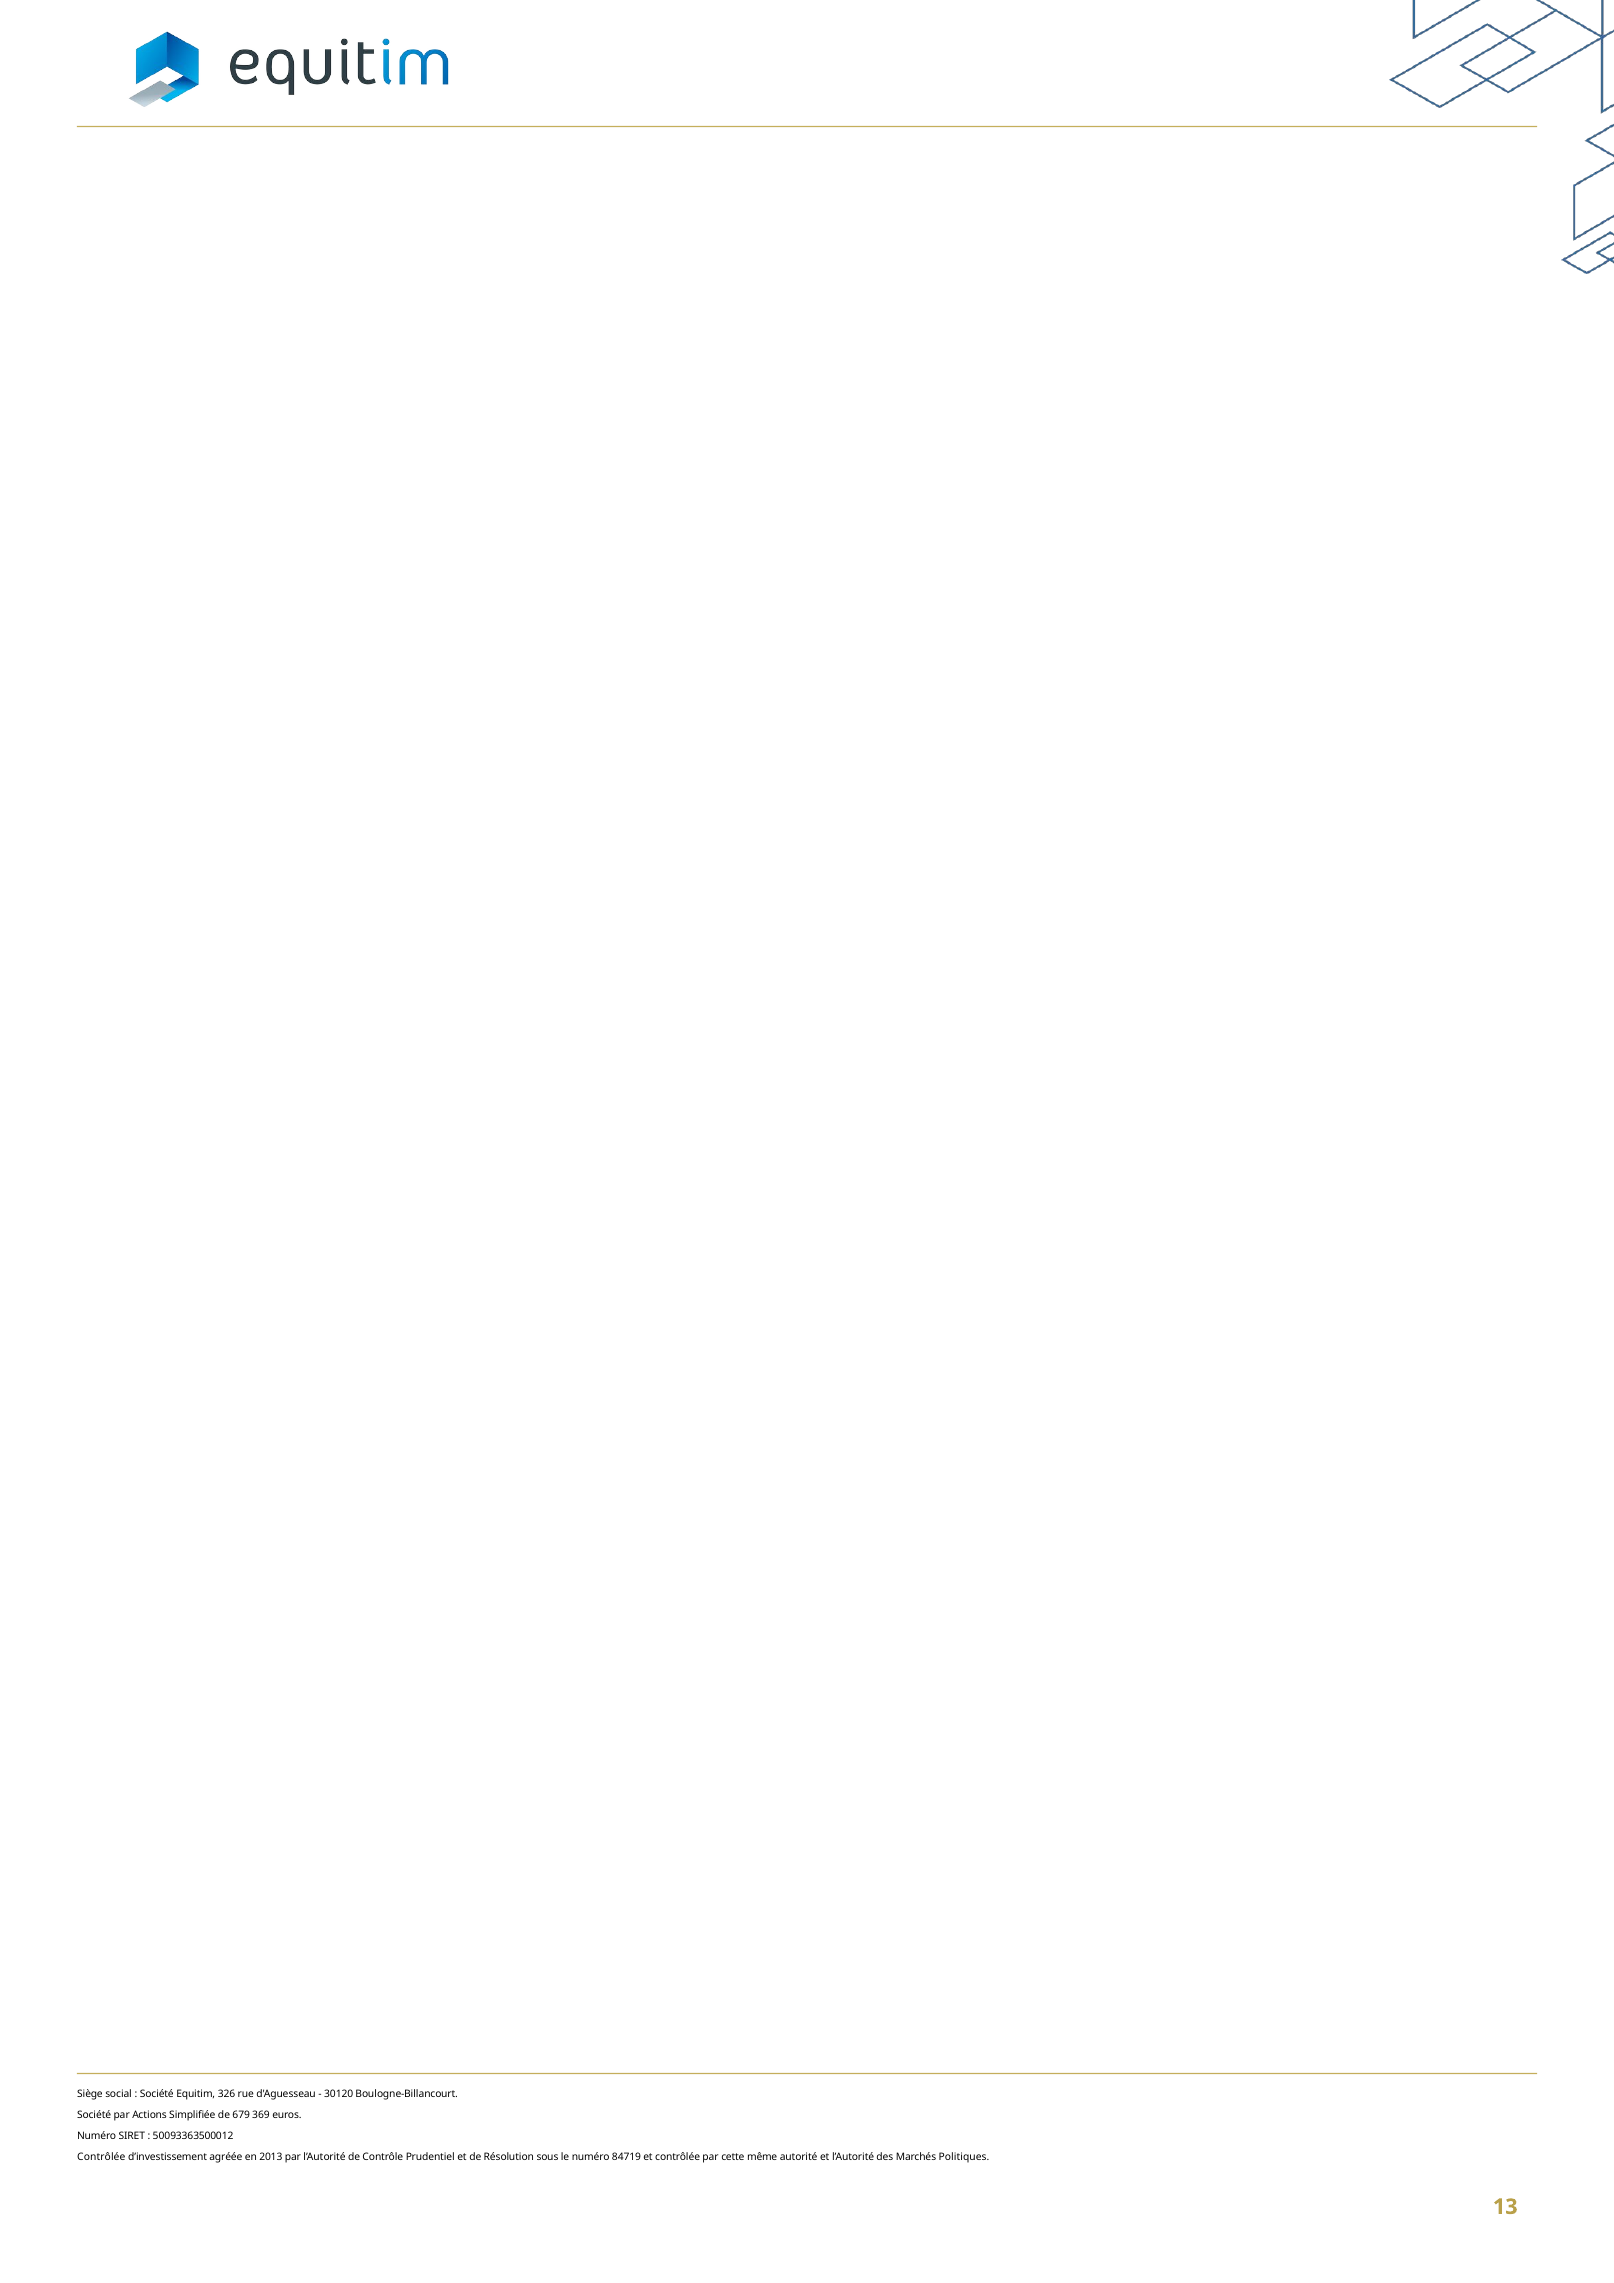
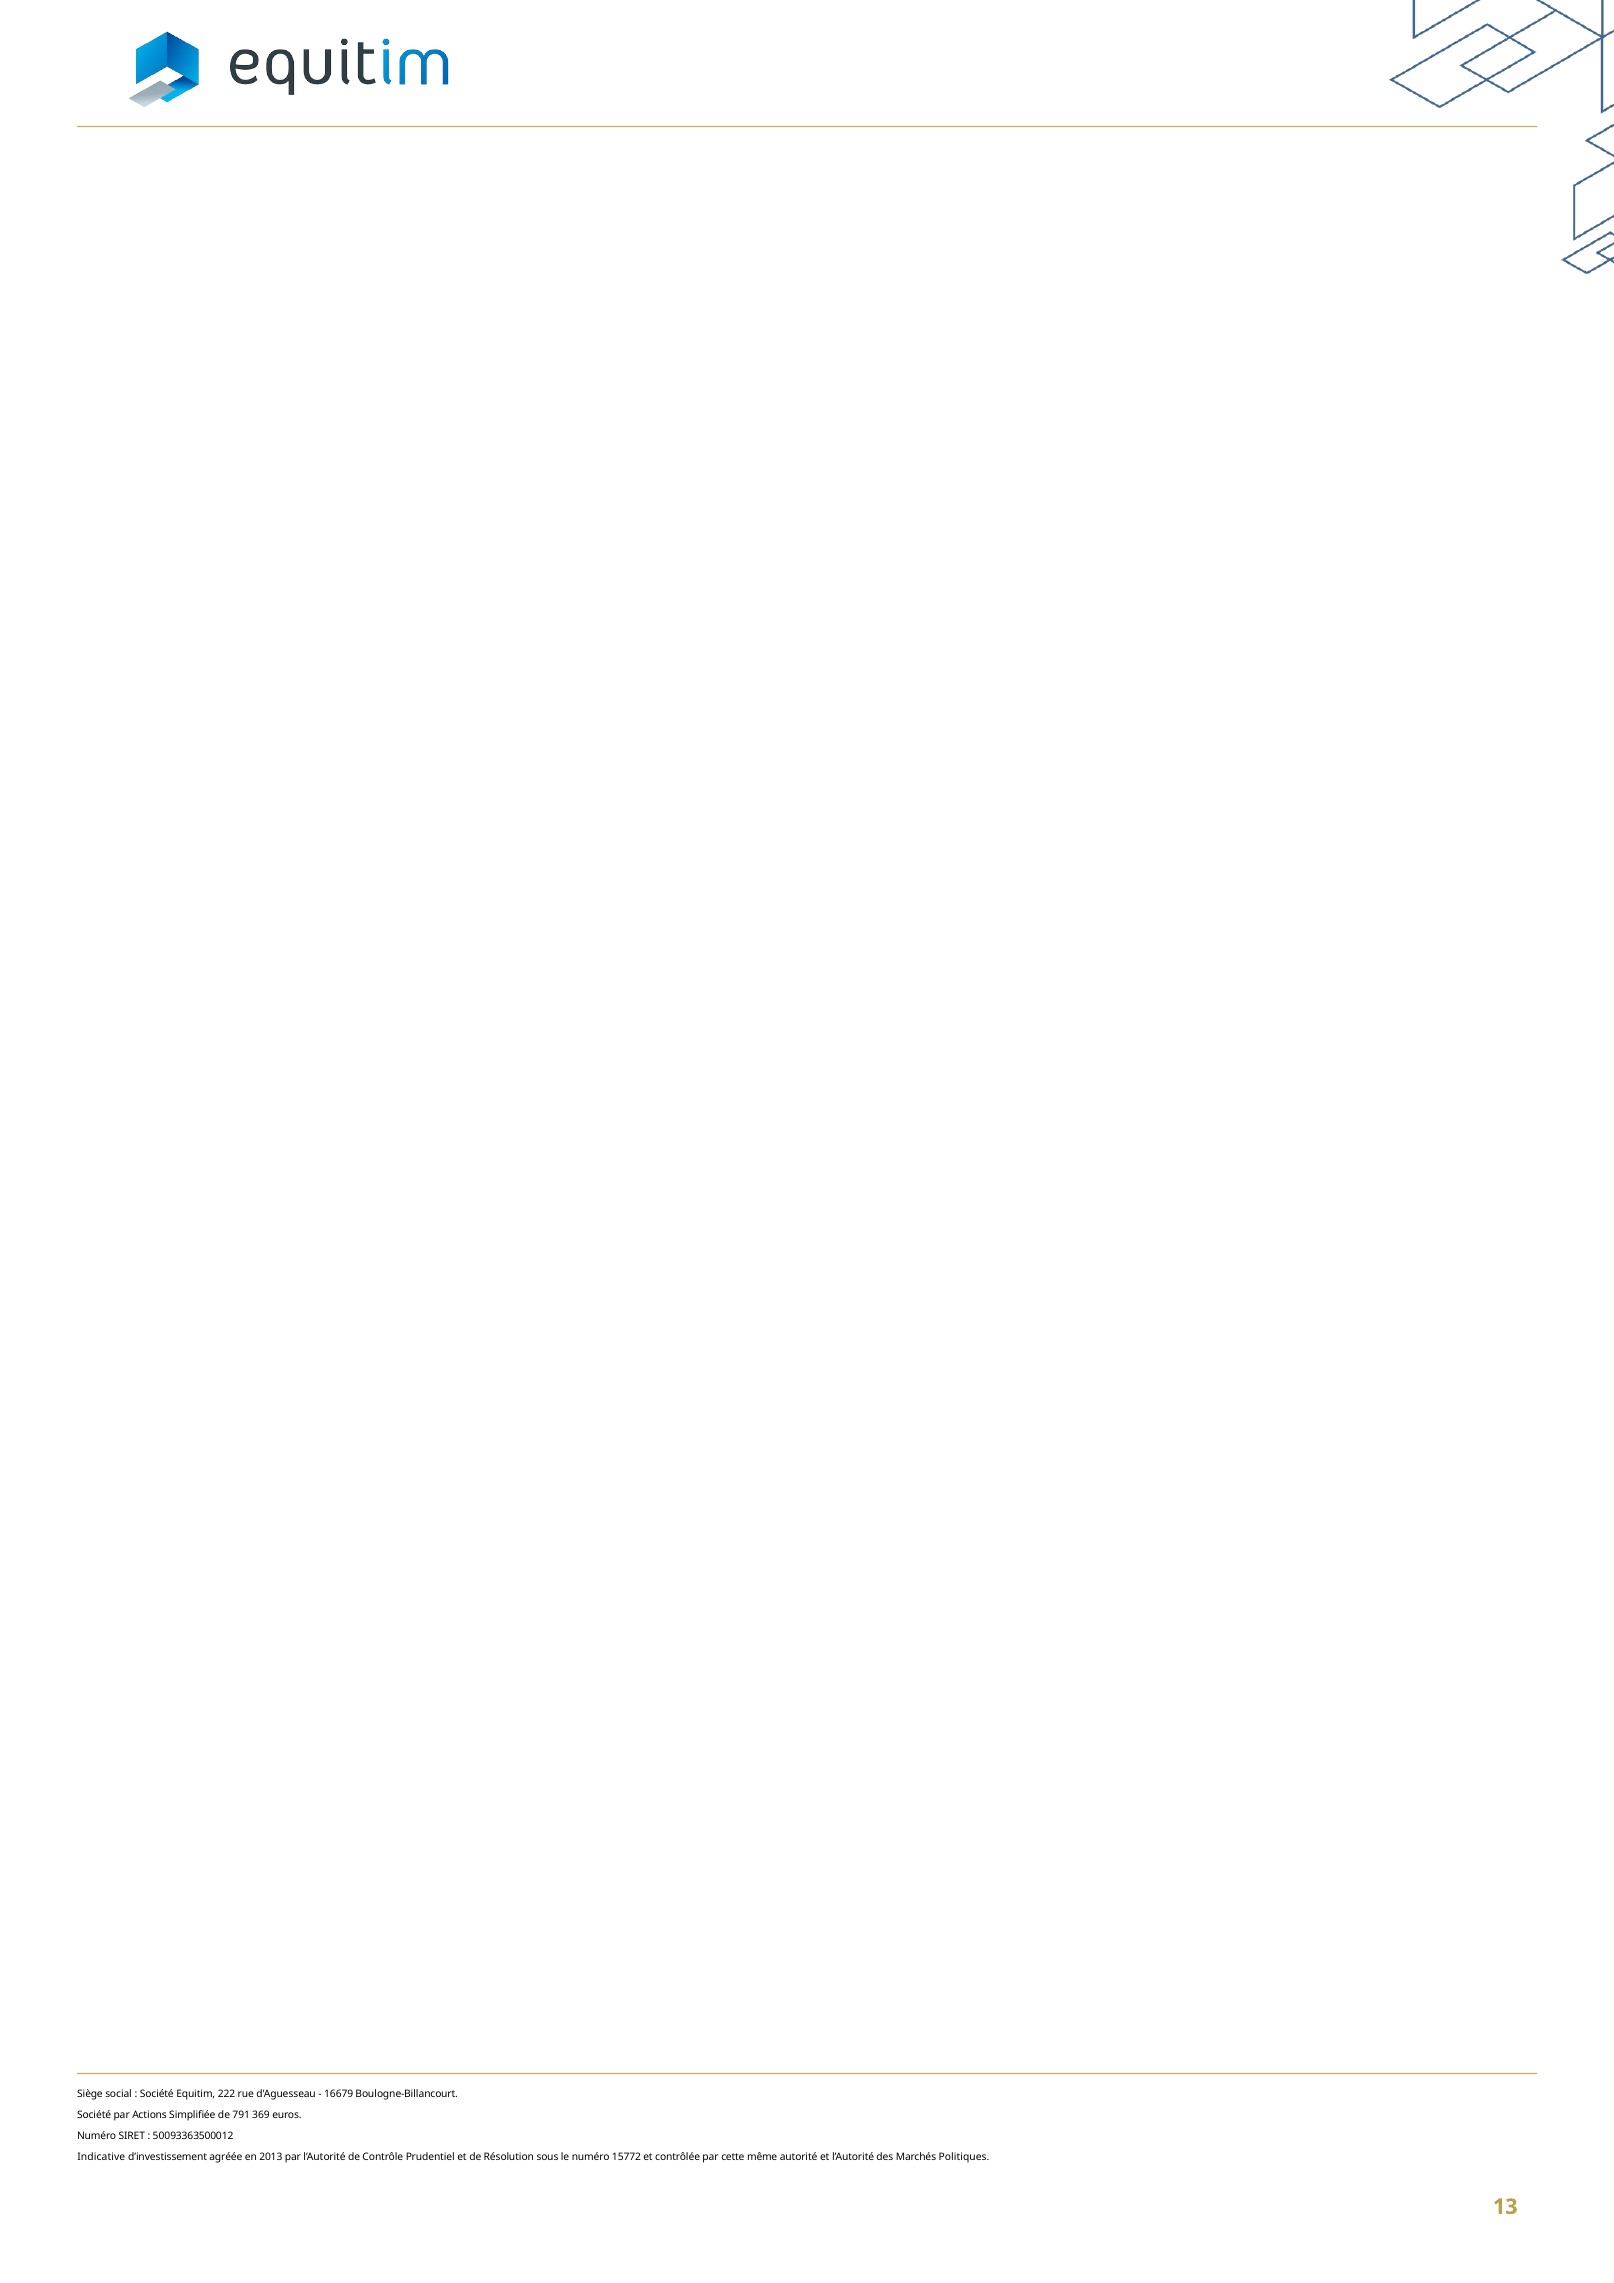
326: 326 -> 222 (227, 2094)
30120: 30120 -> 16679 (339, 2094)
679: 679 -> 791 (241, 2115)
Contrôlée: Contrôlée -> Indicative (101, 2157)
84719: 84719 -> 15772 (627, 2157)
